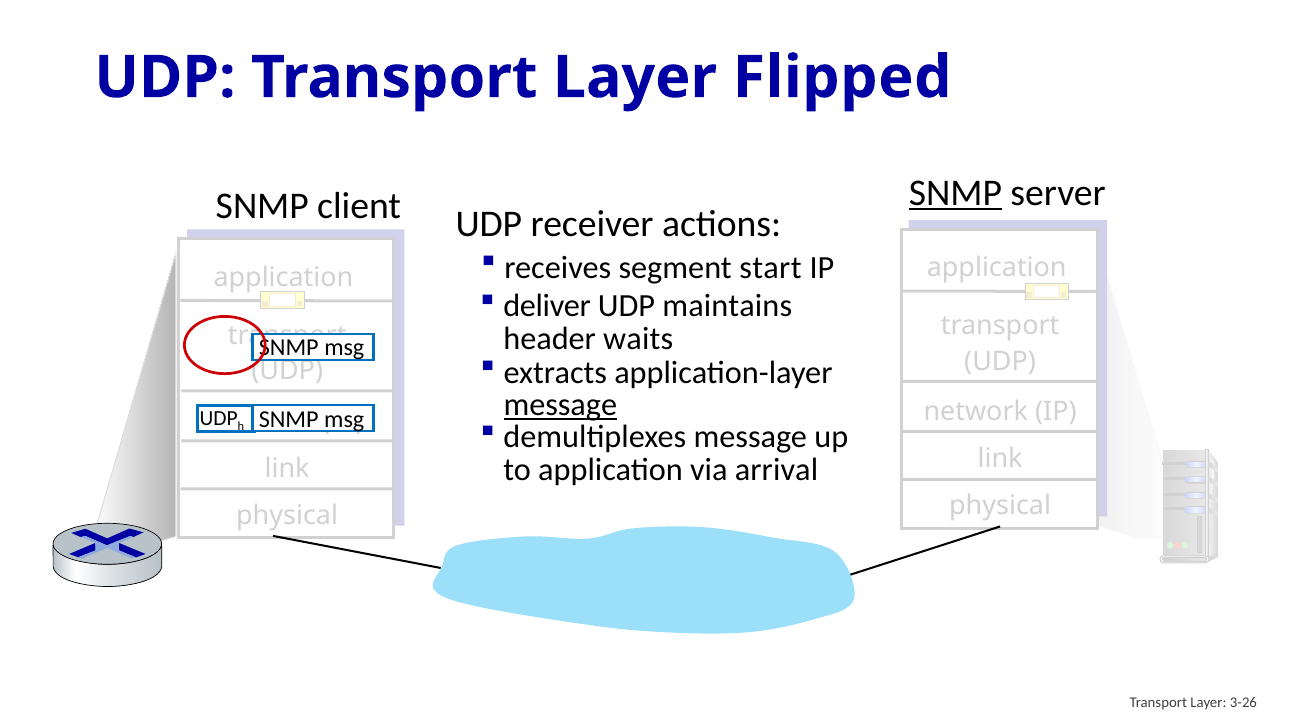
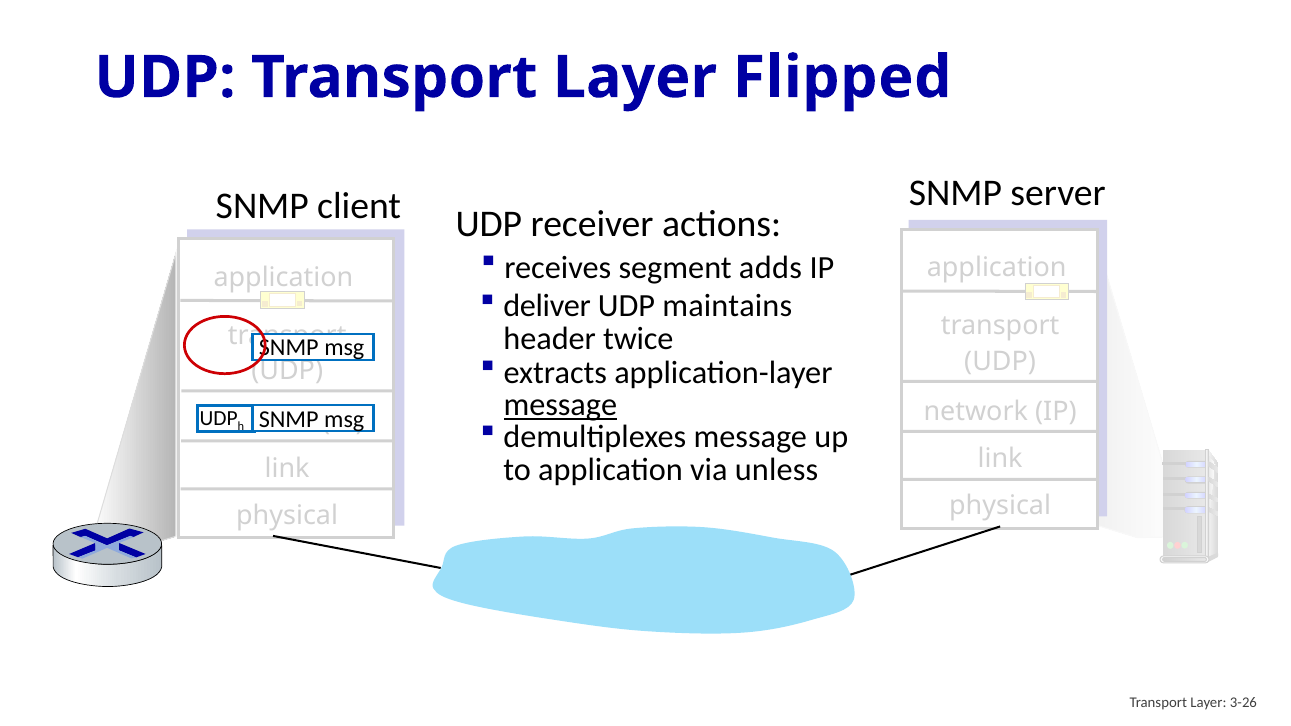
SNMP underline: present -> none (955, 193)
start: start -> adds (770, 268)
waits: waits -> twice (638, 339)
arrival: arrival -> unless (776, 470)
